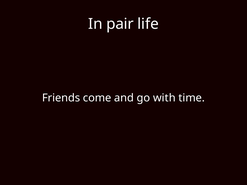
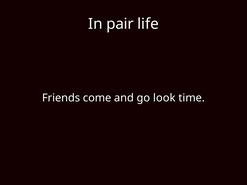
with: with -> look (164, 98)
